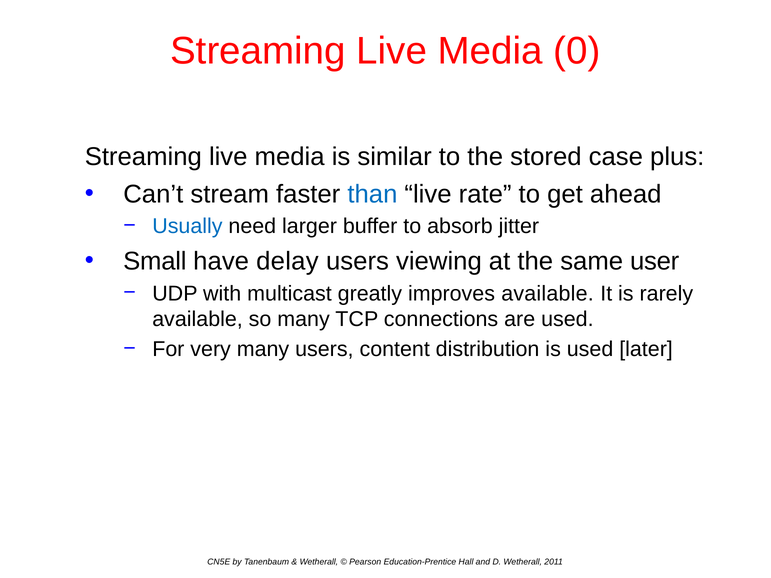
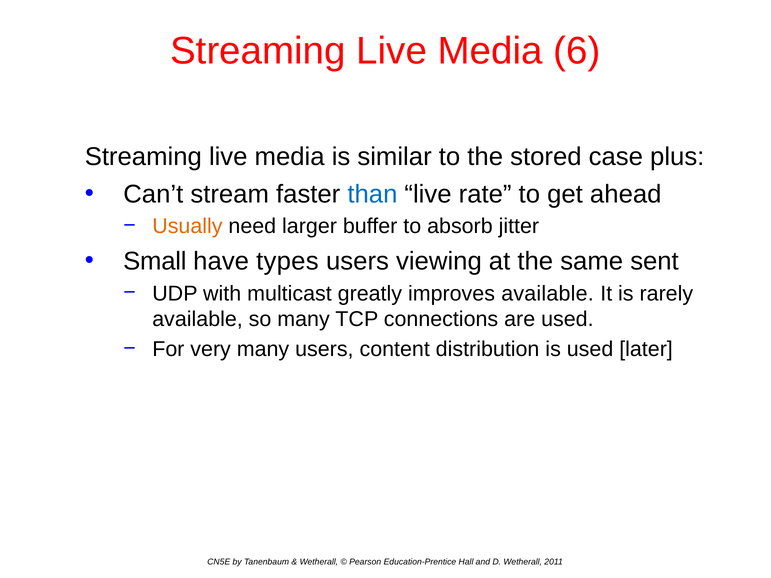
0: 0 -> 6 (577, 51)
Usually colour: blue -> orange (187, 226)
delay: delay -> types (287, 261)
user: user -> sent (655, 261)
